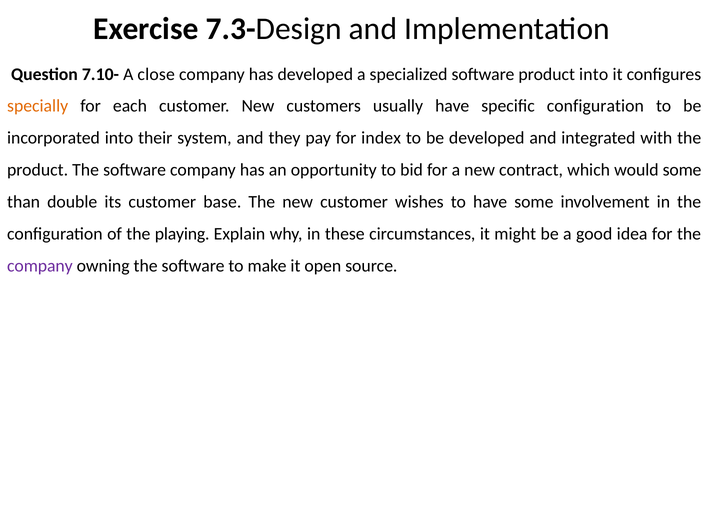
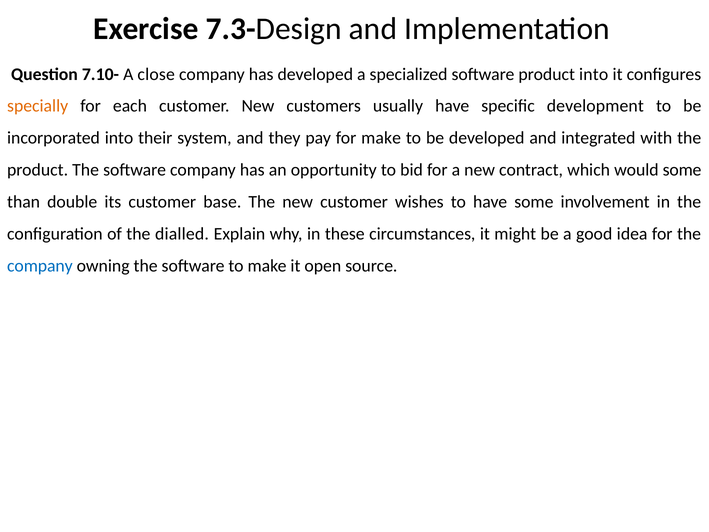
specific configuration: configuration -> development (595, 106)
for index: index -> make (381, 138)
playing: playing -> dialled (182, 234)
company colour: purple -> blue (40, 266)
